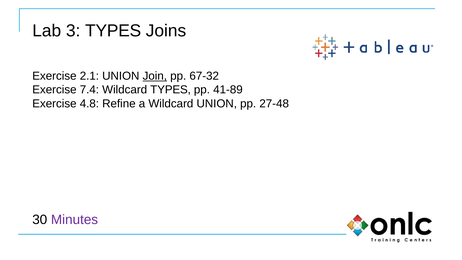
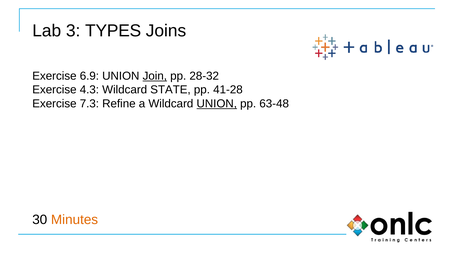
2.1: 2.1 -> 6.9 (89, 76)
67-32: 67-32 -> 28-32 (204, 76)
7.4: 7.4 -> 4.3 (89, 90)
Wildcard TYPES: TYPES -> STATE (171, 90)
41-89: 41-89 -> 41-28 (228, 90)
4.8: 4.8 -> 7.3 (89, 104)
UNION underline: none -> present (217, 104)
27-48: 27-48 -> 63-48 (274, 104)
Minutes colour: purple -> orange (74, 220)
